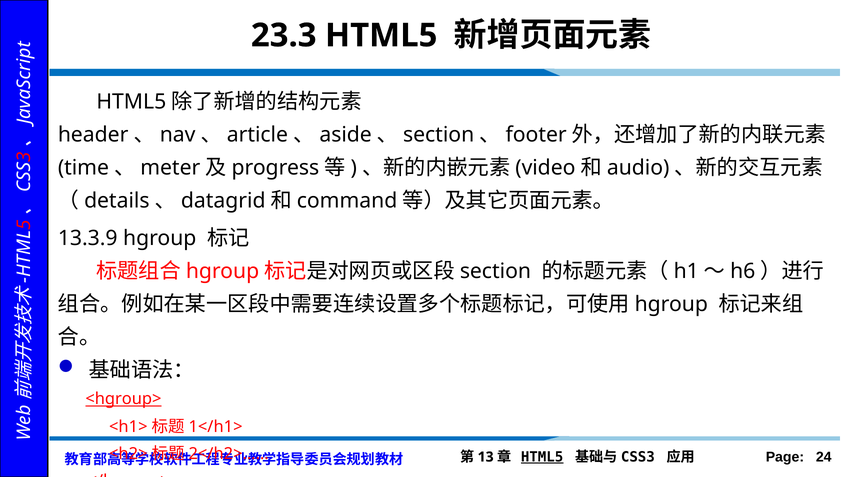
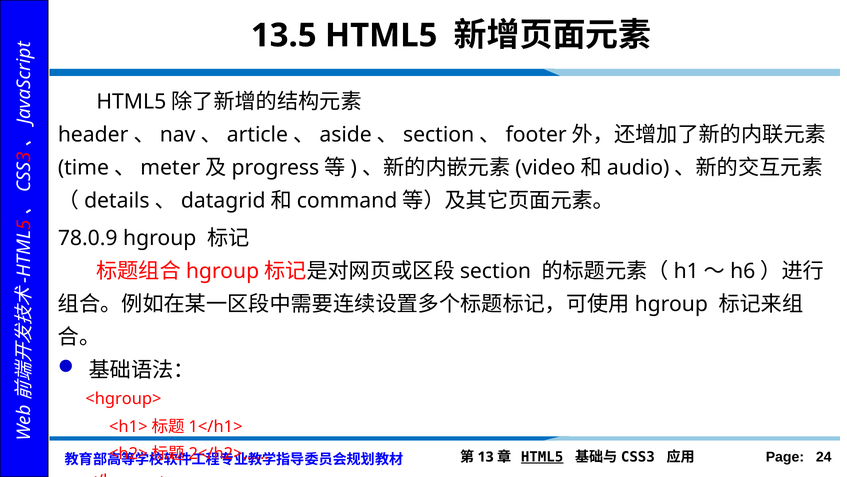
23.3: 23.3 -> 13.5 (284, 35)
13.3.9: 13.3.9 -> 78.0.9 (88, 238)
<hgroup> underline: present -> none (123, 398)
